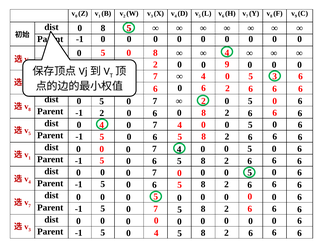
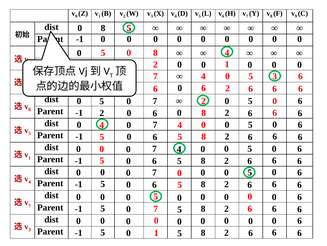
2 9: 9 -> 1 (227, 64)
3 4: 4 -> 1 (156, 232)
